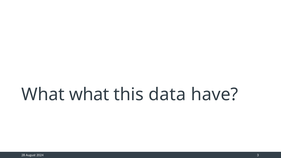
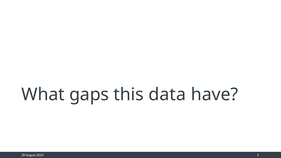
What what: what -> gaps (89, 94)
